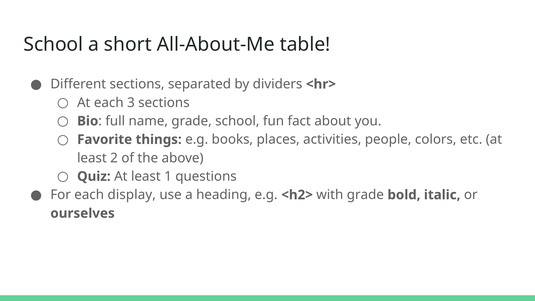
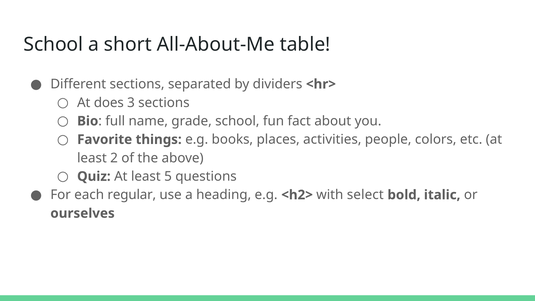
At each: each -> does (109, 103)
1: 1 -> 5 (168, 176)
display: display -> regular (132, 195)
with grade: grade -> select (365, 195)
